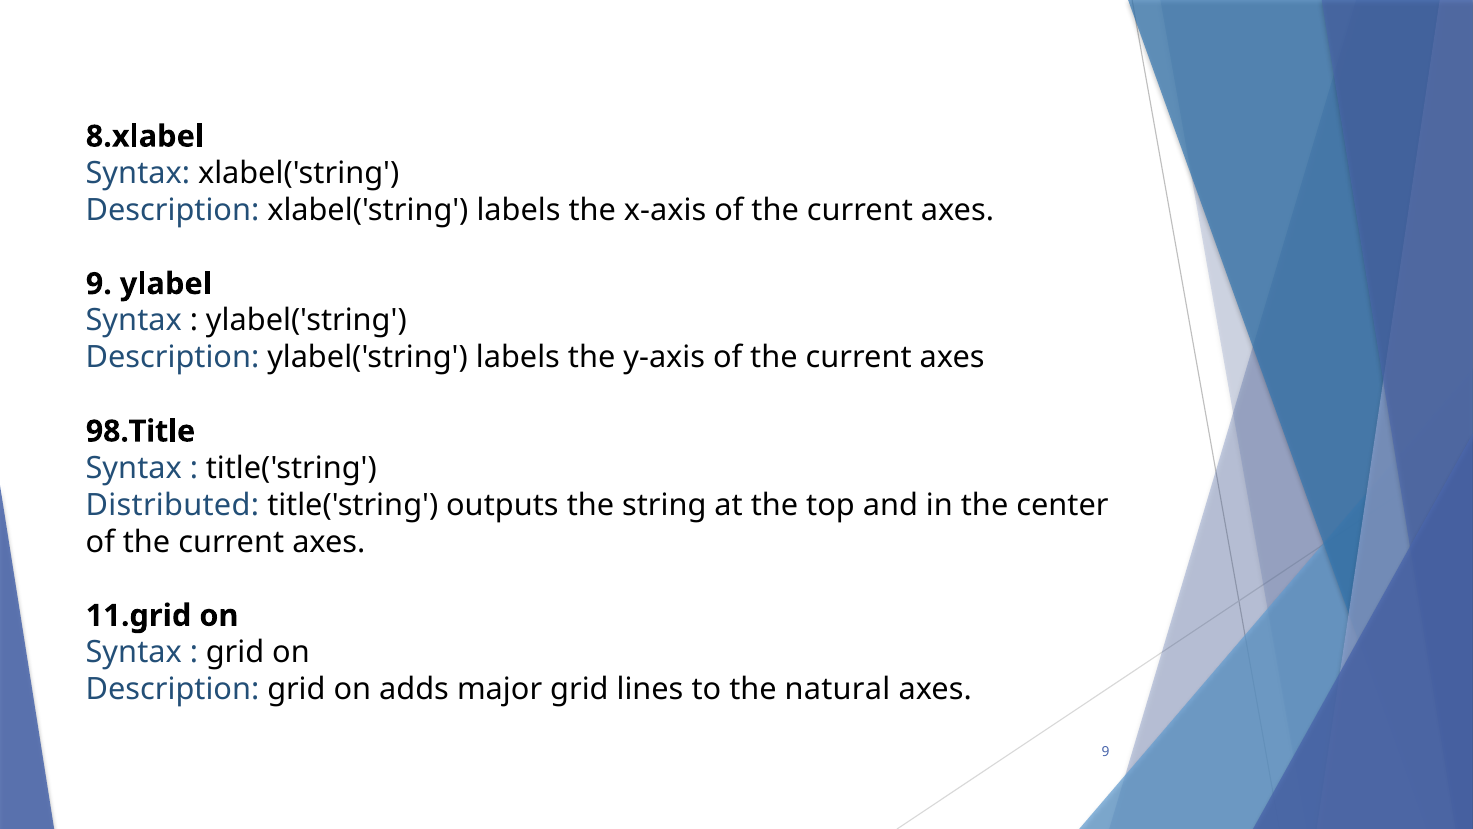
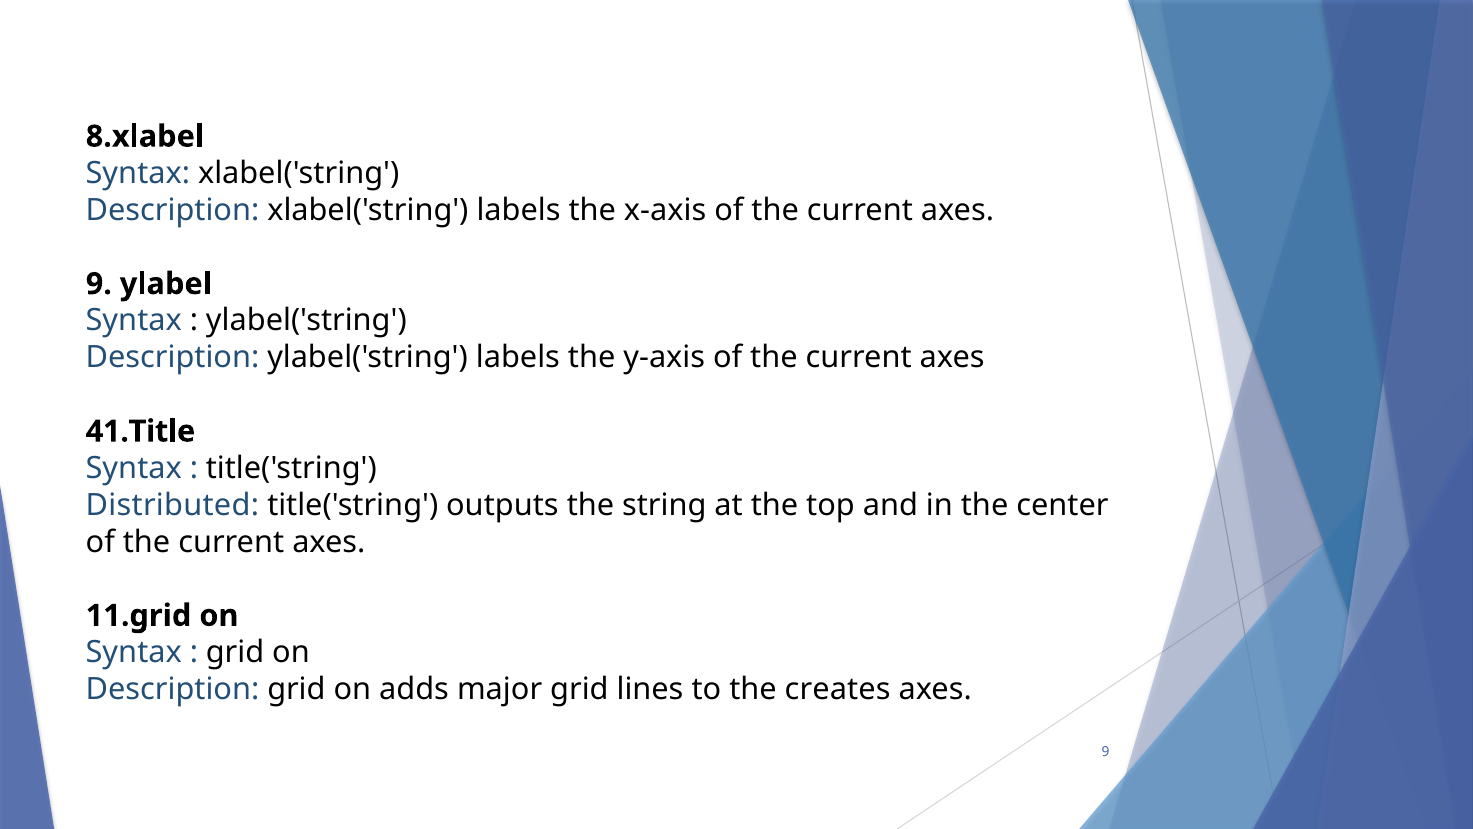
98.Title: 98.Title -> 41.Title (140, 431)
natural: natural -> creates (838, 689)
